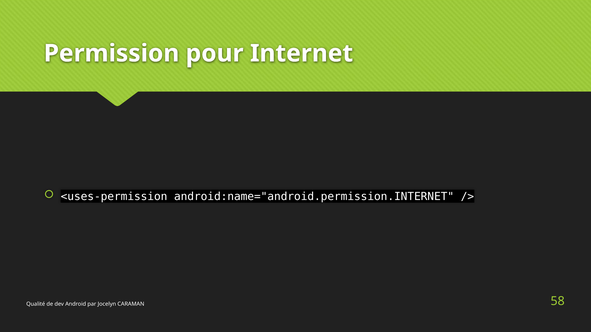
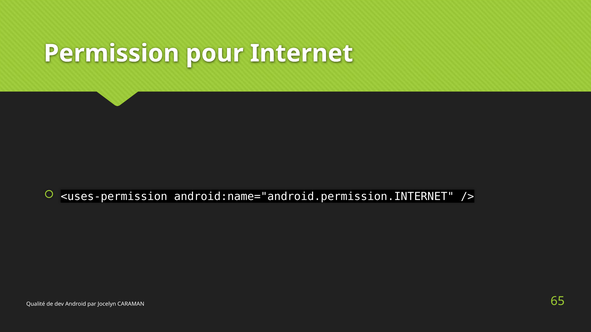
58: 58 -> 65 (558, 301)
